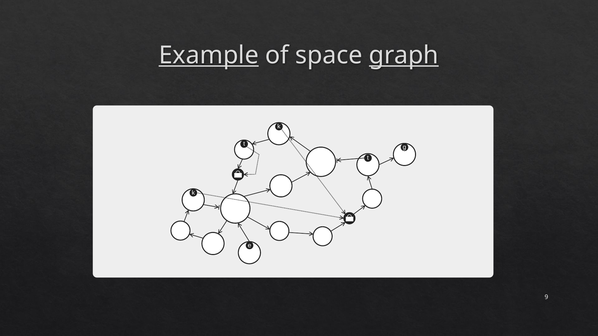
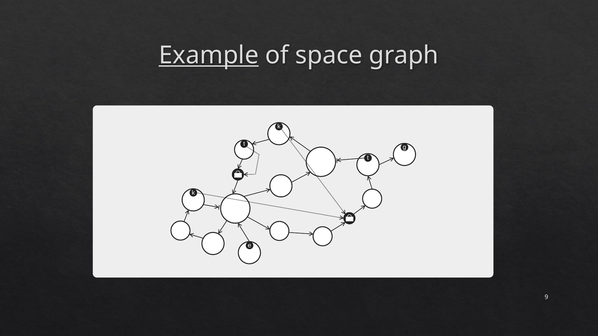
graph underline: present -> none (404, 55)
